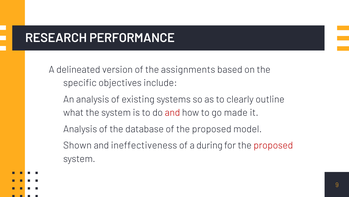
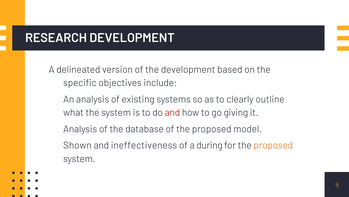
RESEARCH PERFORMANCE: PERFORMANCE -> DEVELOPMENT (132, 38)
the assignments: assignments -> development (188, 69)
made: made -> giving (236, 112)
proposed colour: red -> orange (273, 145)
